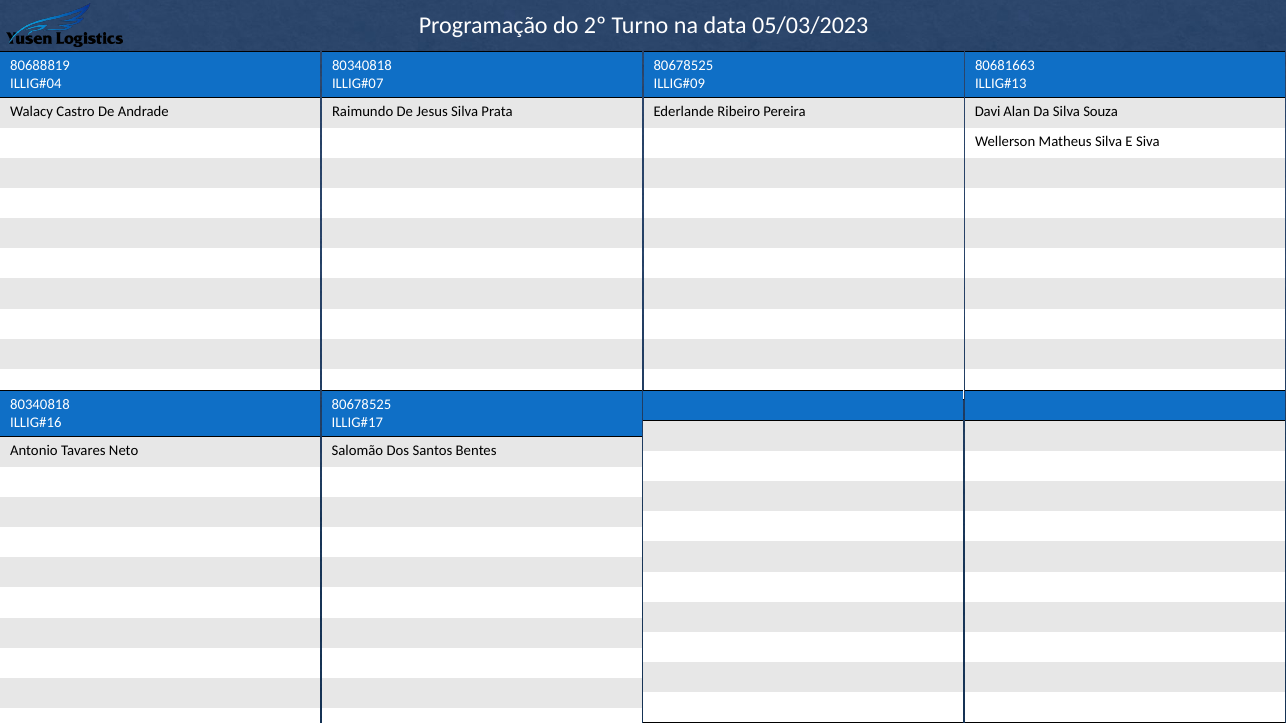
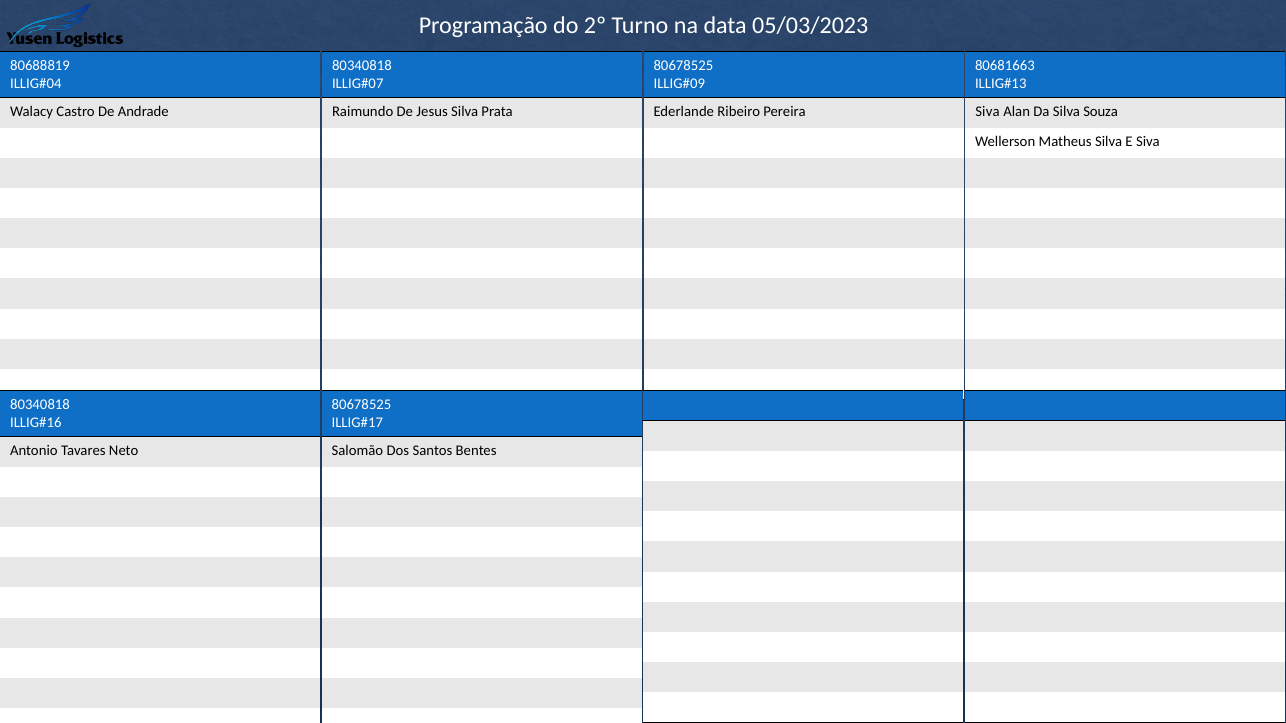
Davi: Davi -> Siva (987, 112)
